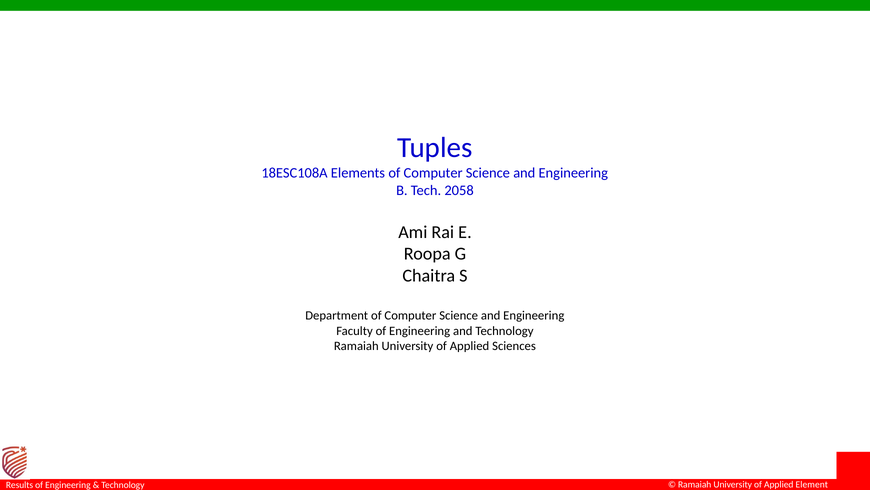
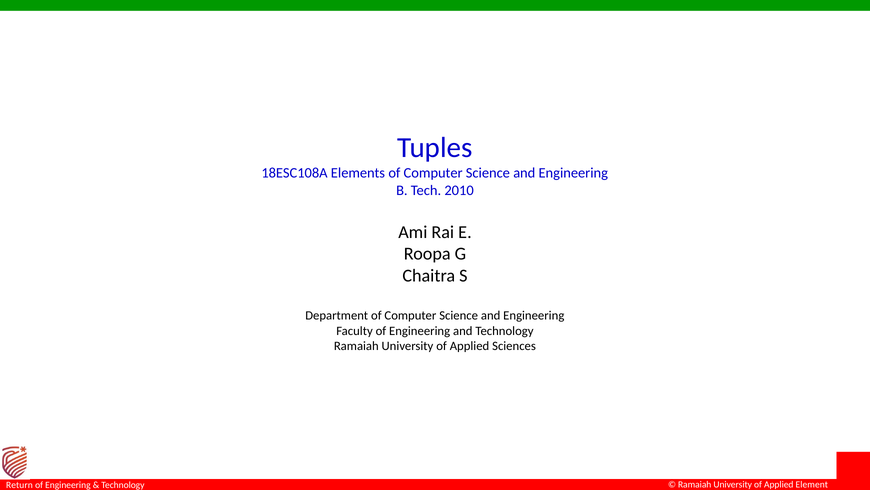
2058: 2058 -> 2010 (459, 190)
Results: Results -> Return (19, 484)
